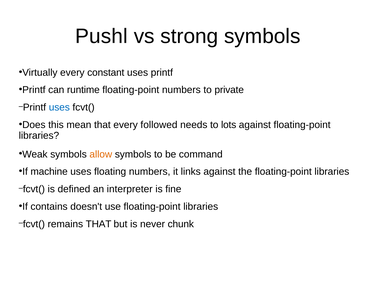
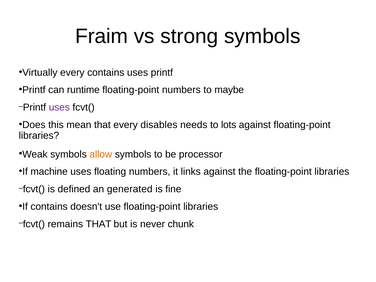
Pushl: Pushl -> Fraim (102, 36)
every constant: constant -> contains (106, 73)
private: private -> maybe (229, 90)
uses colour: blue -> purple (59, 107)
followed: followed -> disables (159, 125)
command: command -> processor (201, 154)
interpreter: interpreter -> generated (130, 189)
